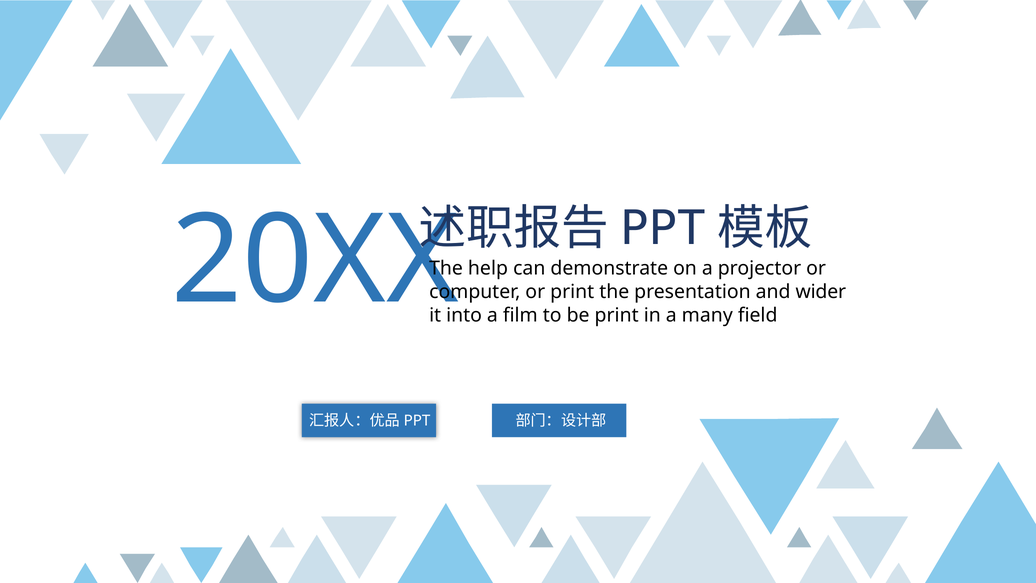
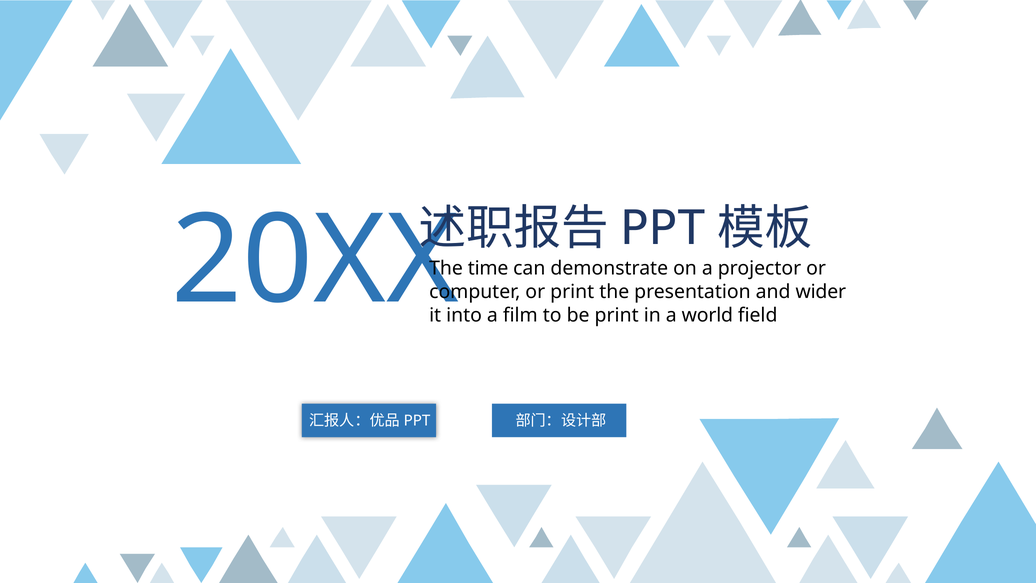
help: help -> time (488, 268)
many: many -> world (707, 315)
